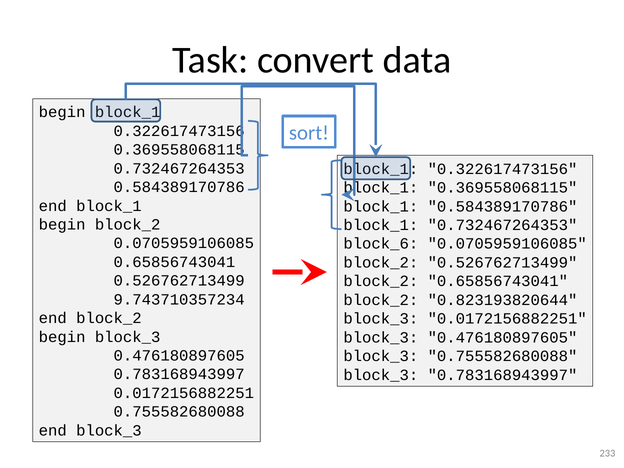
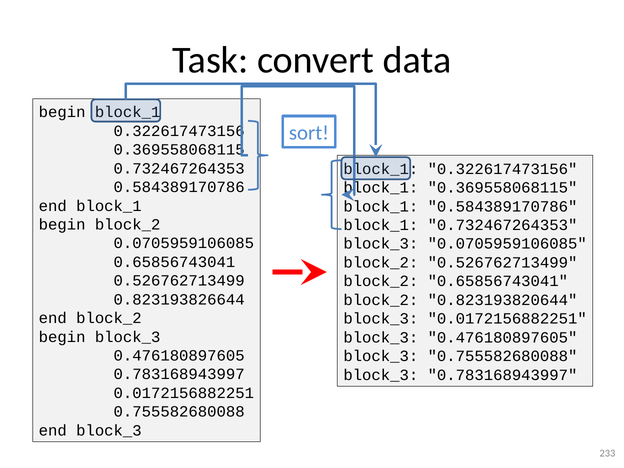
block_6: block_6 -> block_3 (381, 244)
9.743710357234: 9.743710357234 -> 0.823193826644 (179, 299)
